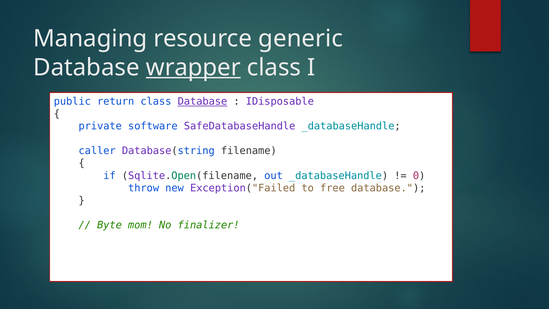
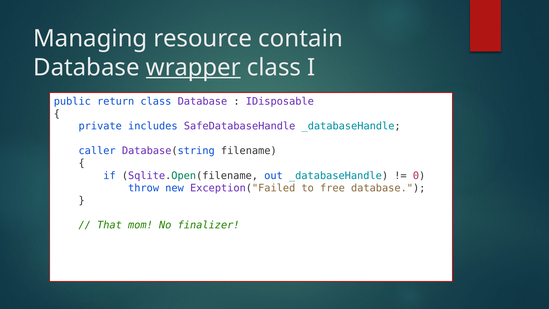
generic: generic -> contain (301, 39)
Database underline: present -> none (202, 101)
software: software -> includes (153, 126)
Byte: Byte -> That (109, 225)
